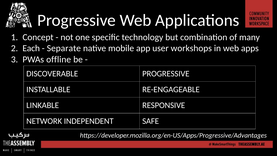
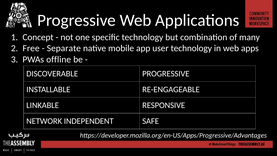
Each: Each -> Free (31, 48)
user workshops: workshops -> technology (191, 48)
